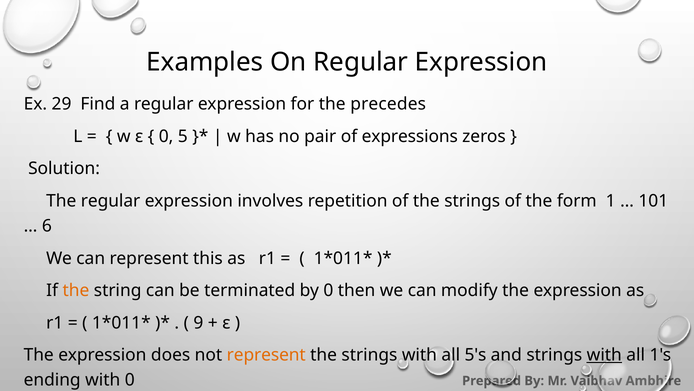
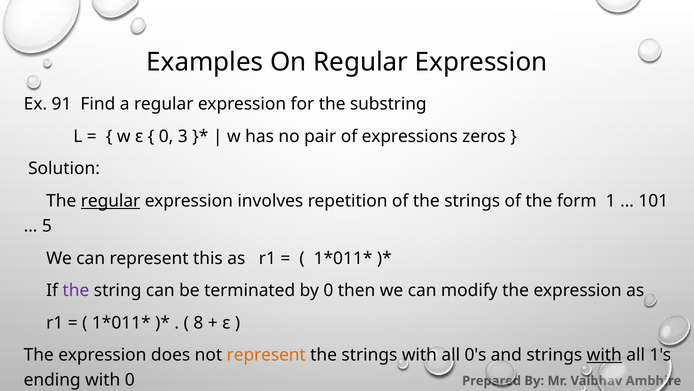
29: 29 -> 91 (62, 104)
precedes: precedes -> substring (388, 104)
5: 5 -> 3 (183, 136)
regular underline: none -> present (111, 201)
6: 6 -> 5 (47, 226)
the colour: orange -> purple (76, 290)
9: 9 -> 8 (198, 322)
5's: 5's -> 0's (476, 354)
